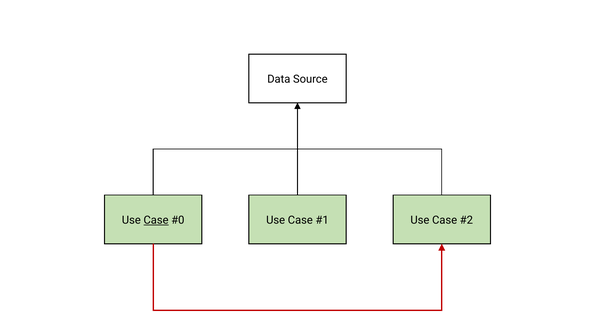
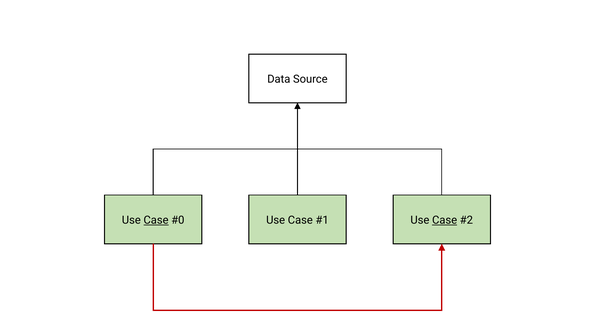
Case underline: none -> present (445, 220)
